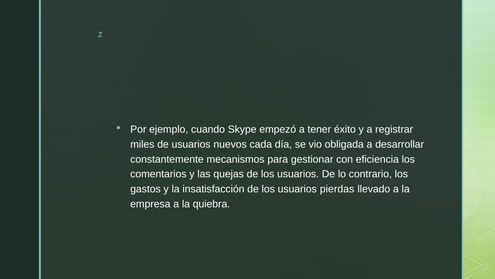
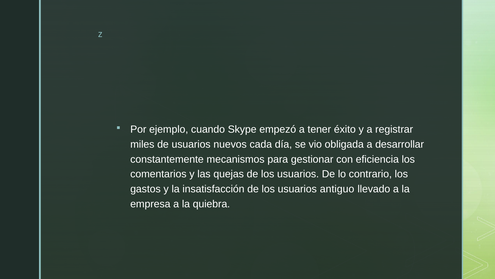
pierdas: pierdas -> antiguo (337, 189)
